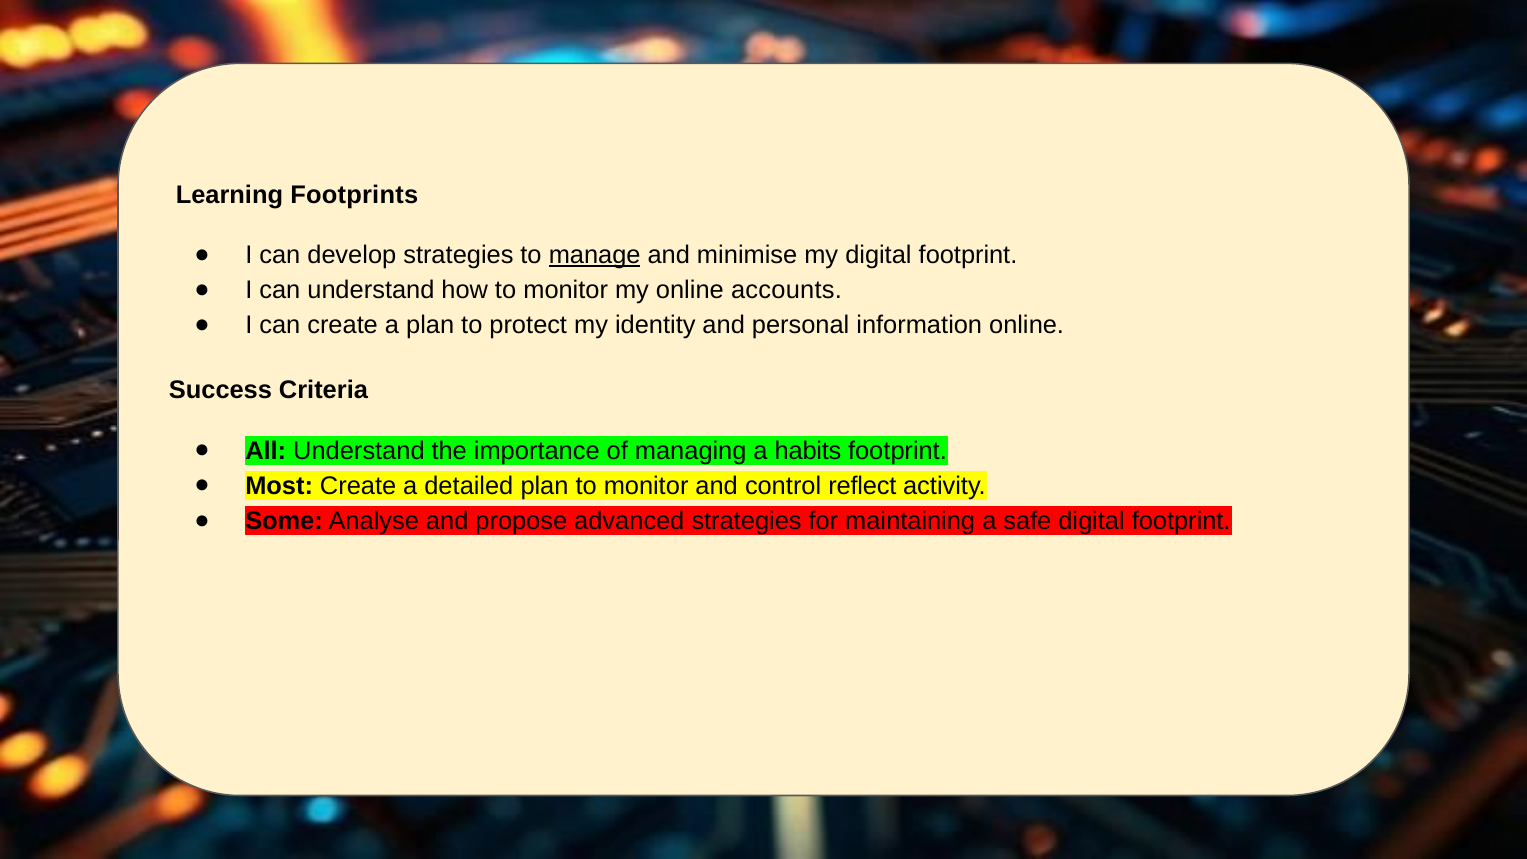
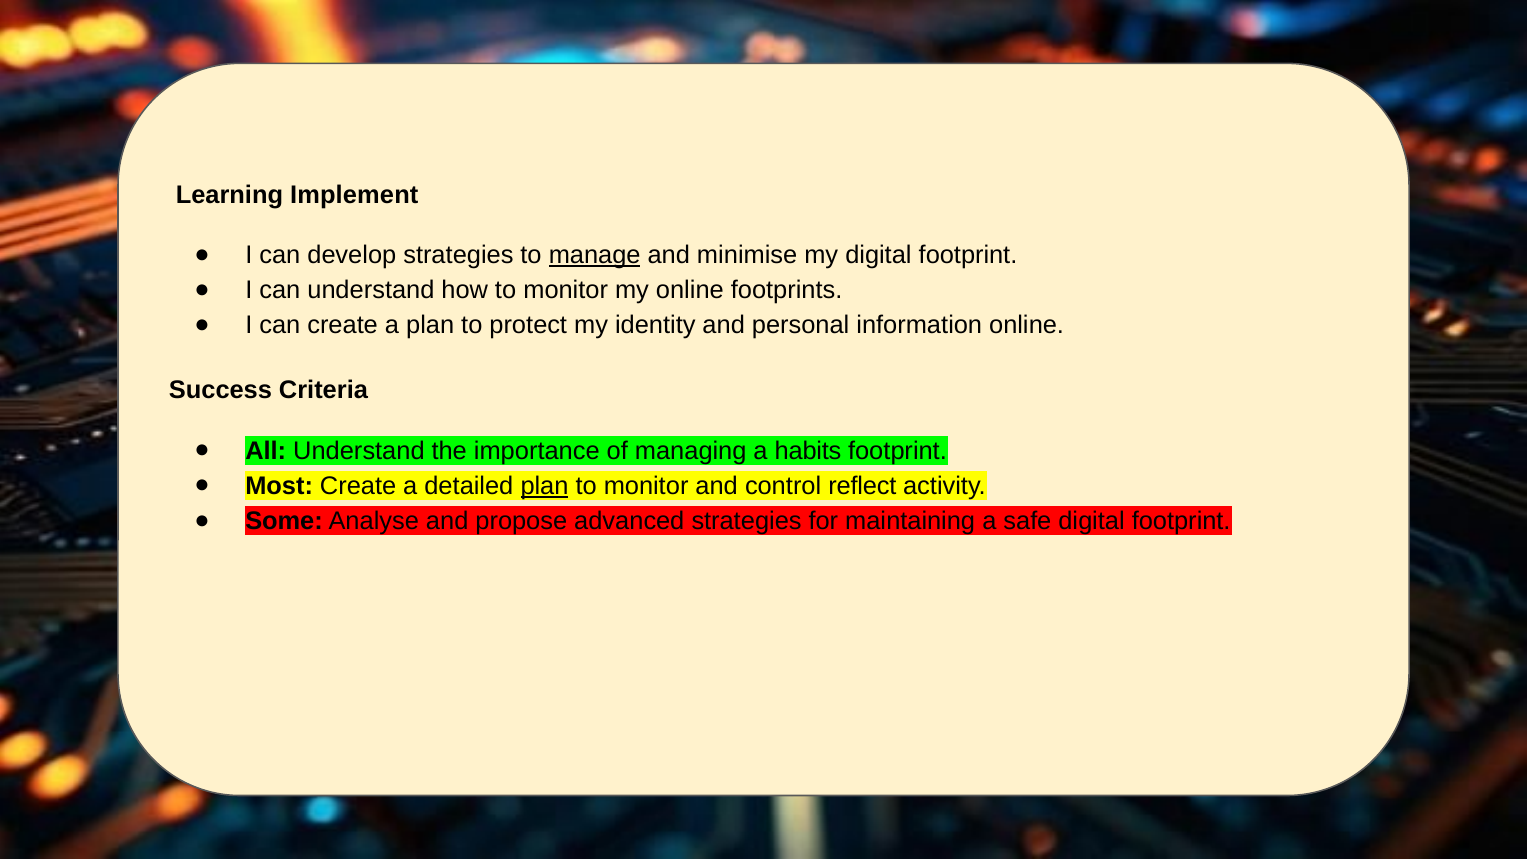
Footprints: Footprints -> Implement (354, 195)
accounts: accounts -> footprints (787, 290)
plan underline: none -> present (545, 486)
